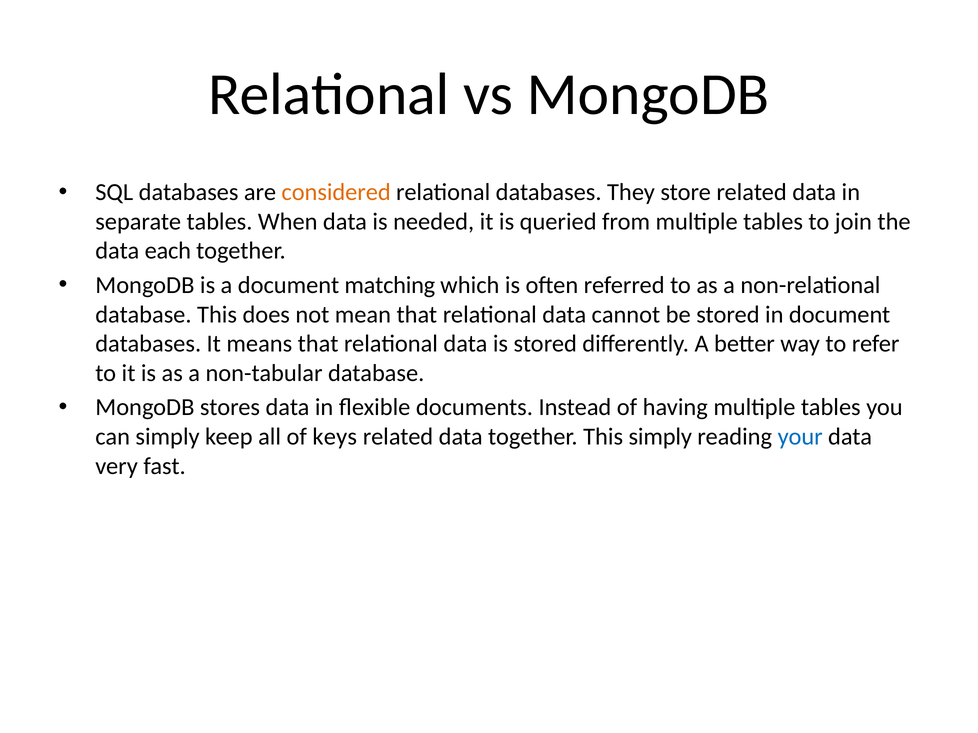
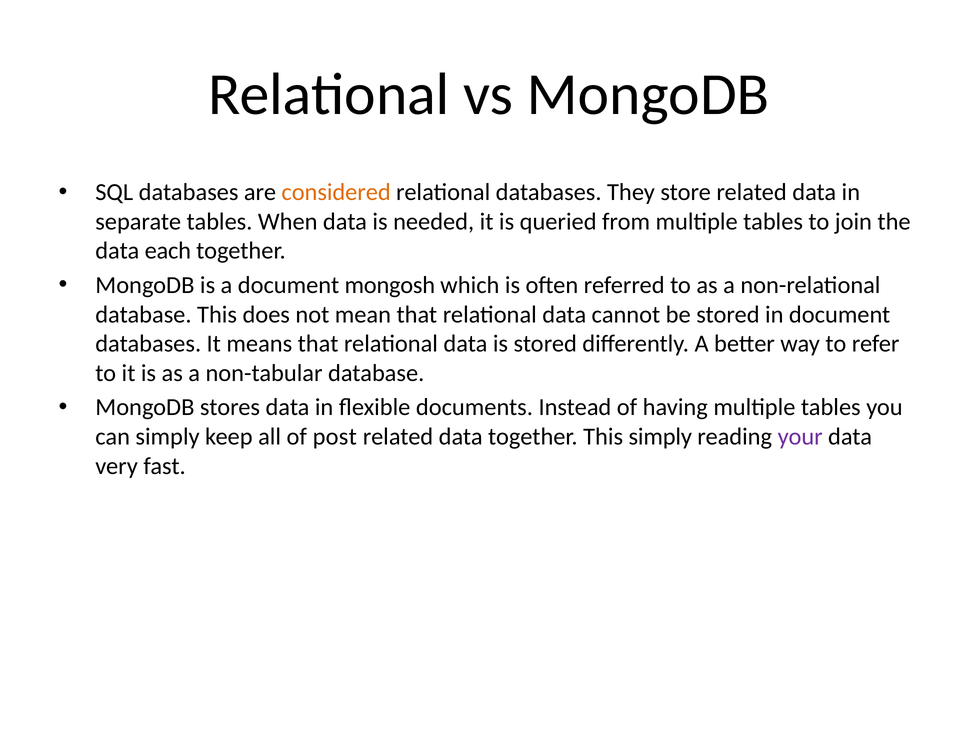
matching: matching -> mongosh (390, 285)
keys: keys -> post (335, 437)
your colour: blue -> purple (800, 437)
